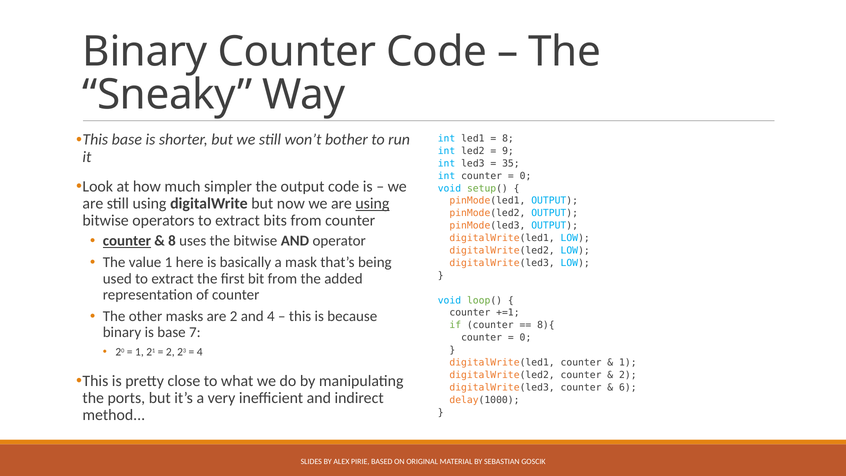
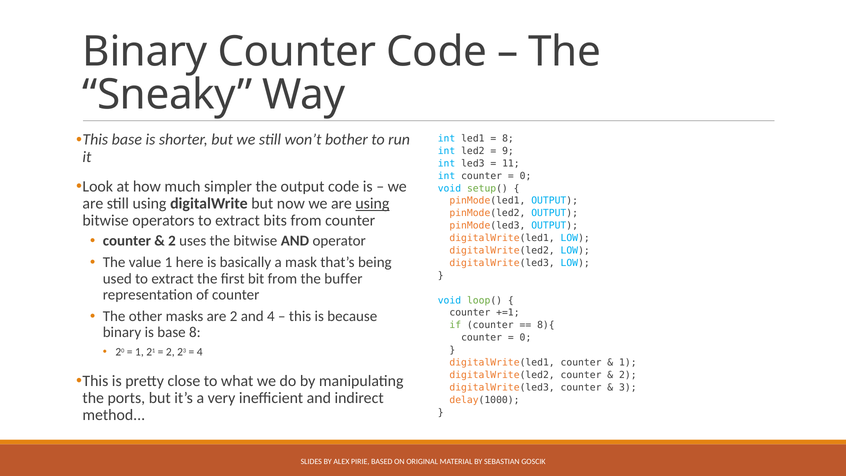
35: 35 -> 11 (511, 163)
counter underline: present -> none (127, 241)
8: 8 -> 2 (172, 241)
added: added -> buffer (343, 278)
base 7: 7 -> 8 (195, 332)
6: 6 -> 3 (628, 387)
